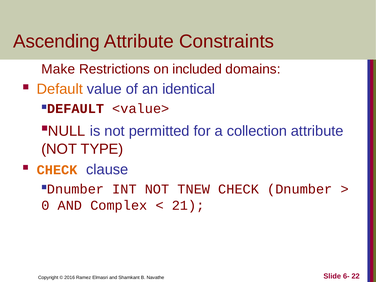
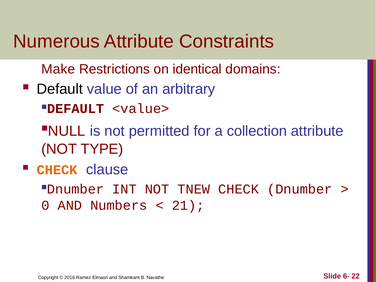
Ascending: Ascending -> Numerous (56, 41)
included: included -> identical (197, 69)
Default colour: orange -> black (60, 89)
identical: identical -> arbitrary (189, 89)
Complex: Complex -> Numbers (119, 205)
